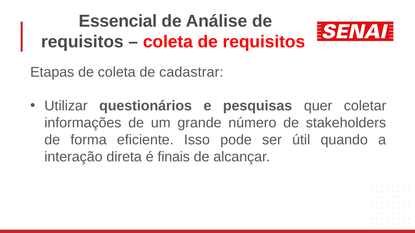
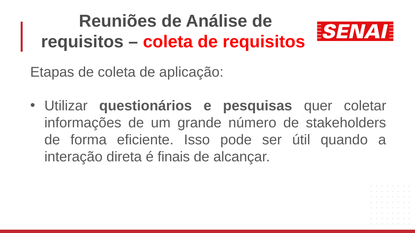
Essencial: Essencial -> Reuniões (118, 21)
cadastrar: cadastrar -> aplicação (191, 72)
